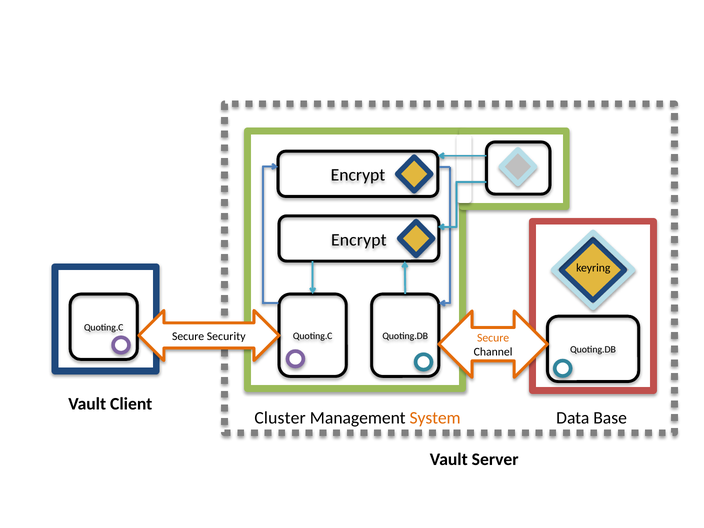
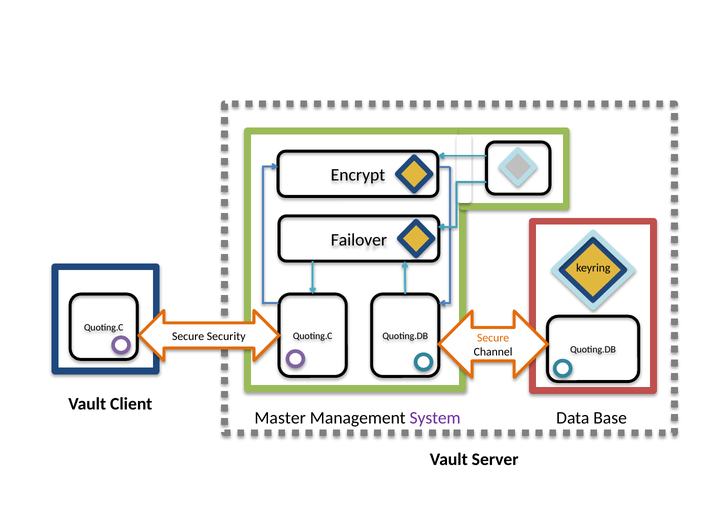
Encrypt: Encrypt -> Failover (359, 240)
Cluster: Cluster -> Master (280, 418)
System colour: orange -> purple (435, 418)
